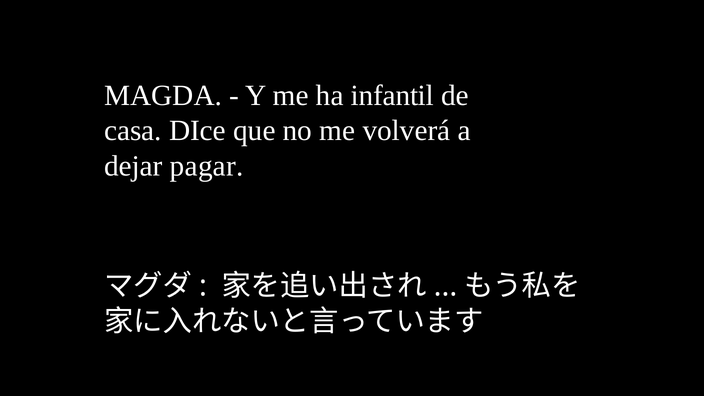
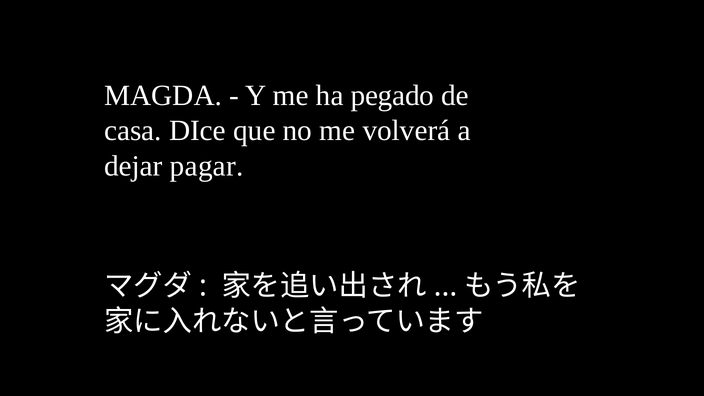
infantil: infantil -> pegado (392, 96)
